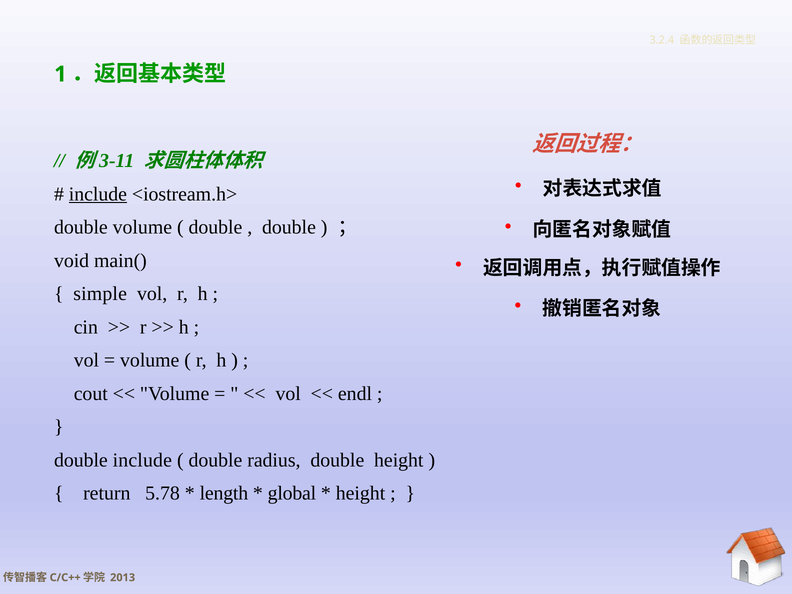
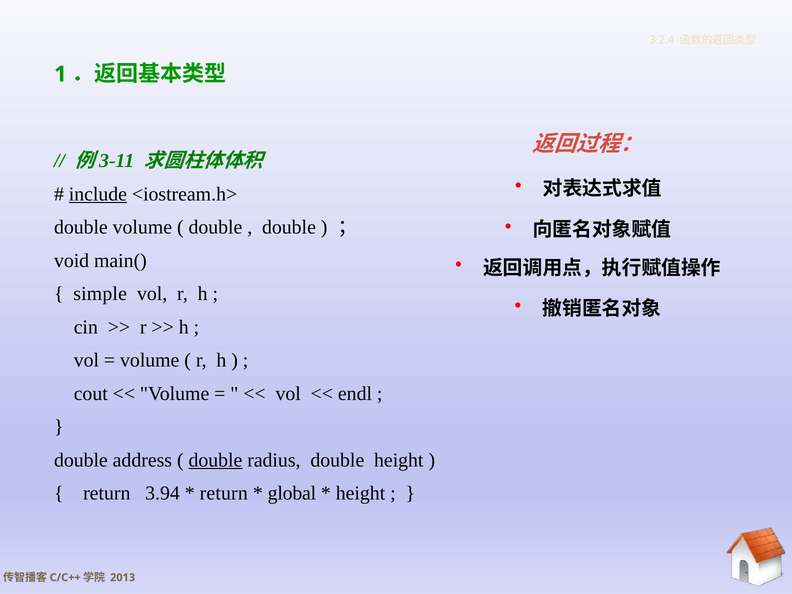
double include: include -> address (142, 460)
double underline: none -> present (215, 460)
5.78: 5.78 -> 3.94 (163, 493)
length: length -> return (224, 493)
